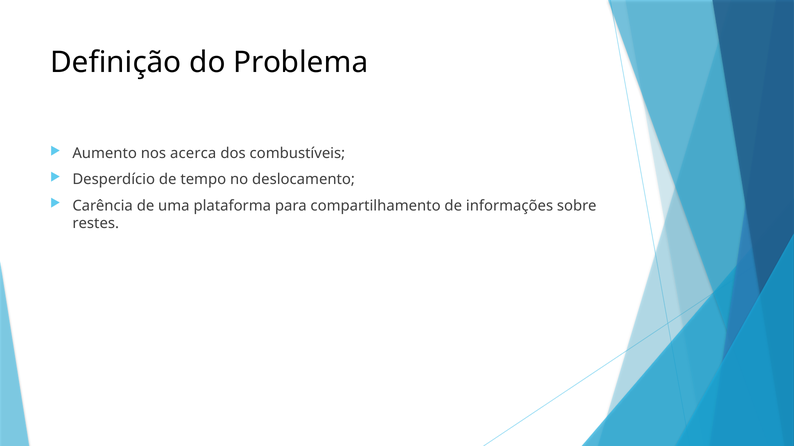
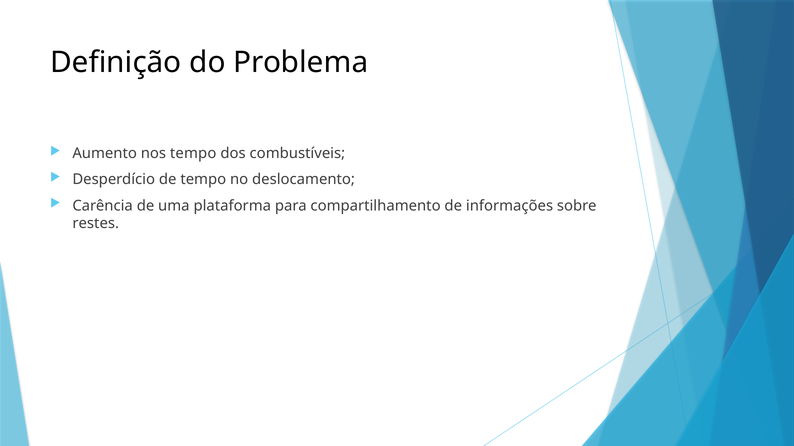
nos acerca: acerca -> tempo (193, 154)
